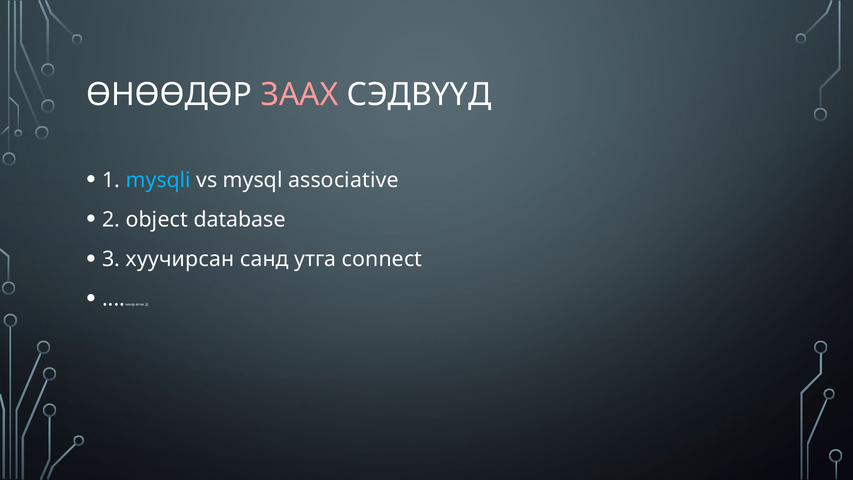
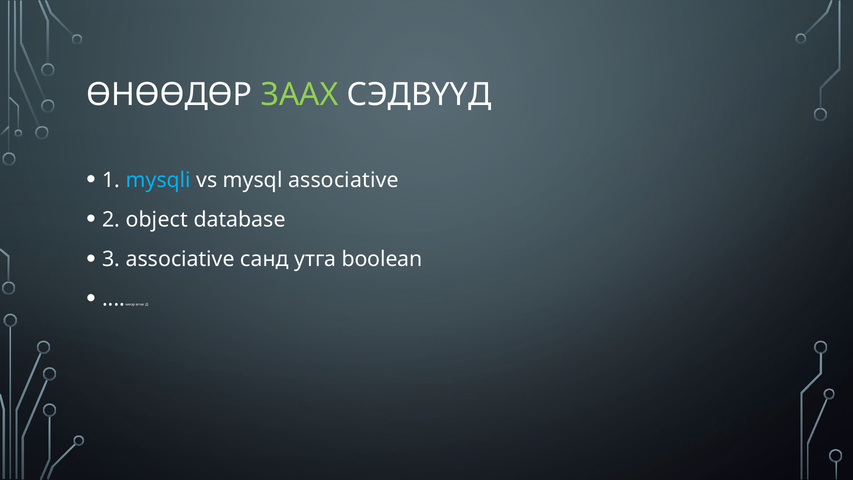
ЗААХ colour: pink -> light green (300, 95)
3 хуучирсан: хуучирсан -> associative (180, 259)
connect: connect -> boolean (382, 259)
